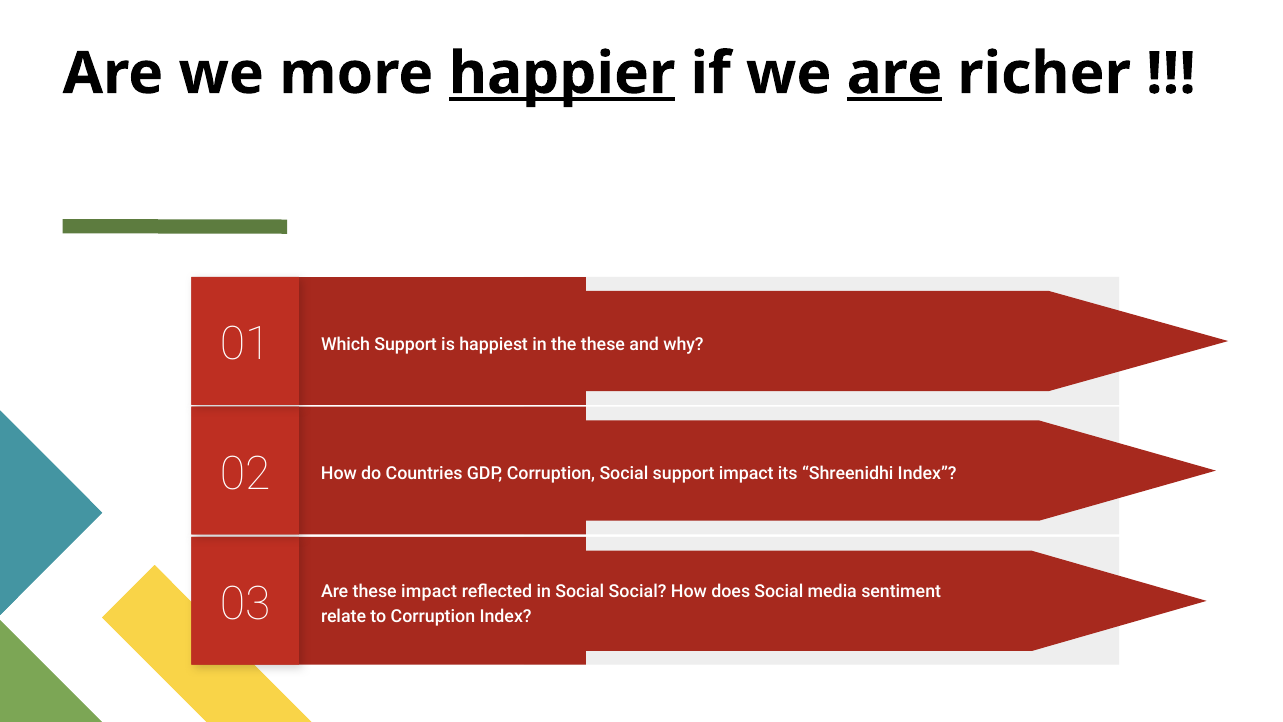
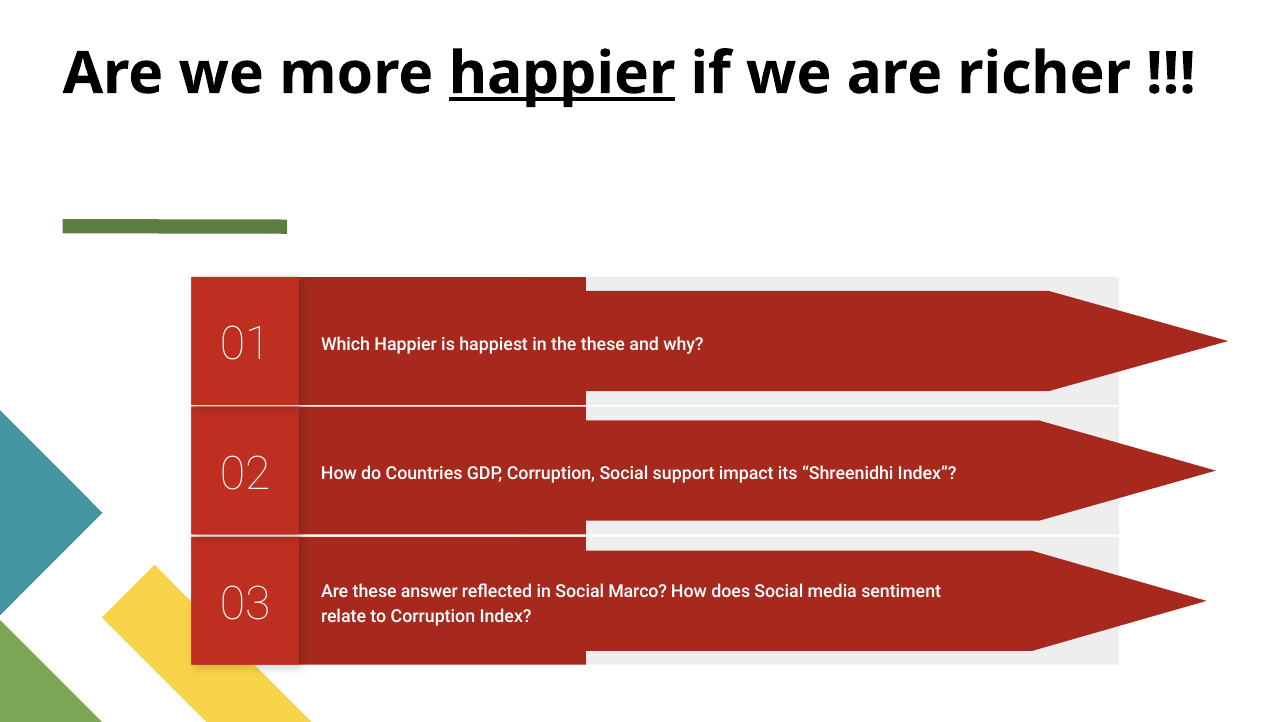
are underline: present -> none (894, 74)
Which Support: Support -> Happier (406, 344)
these impact: impact -> answer (429, 592)
Social Social: Social -> Marco (638, 592)
